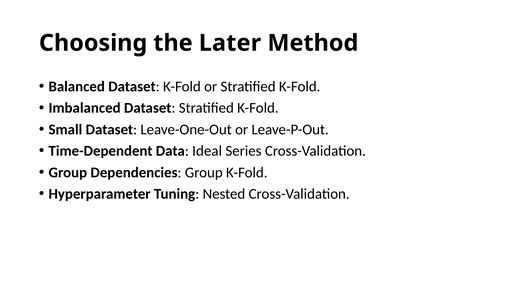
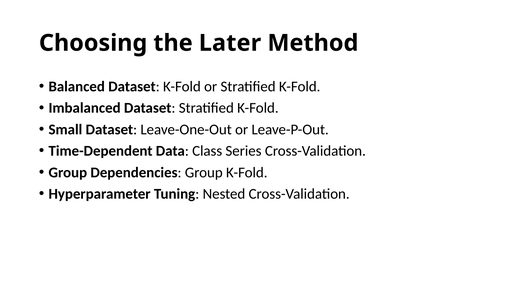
Ideal: Ideal -> Class (207, 151)
